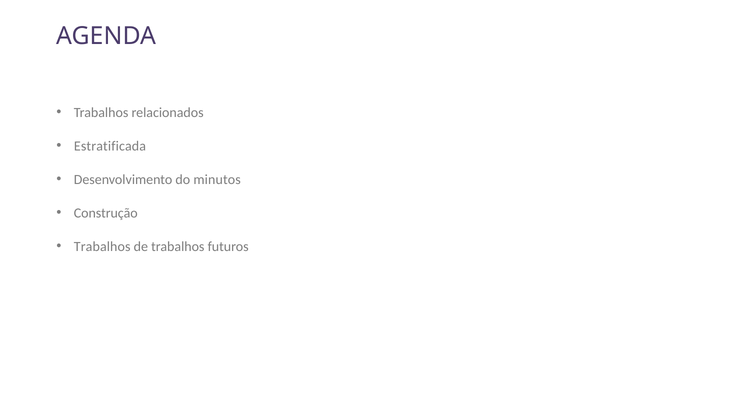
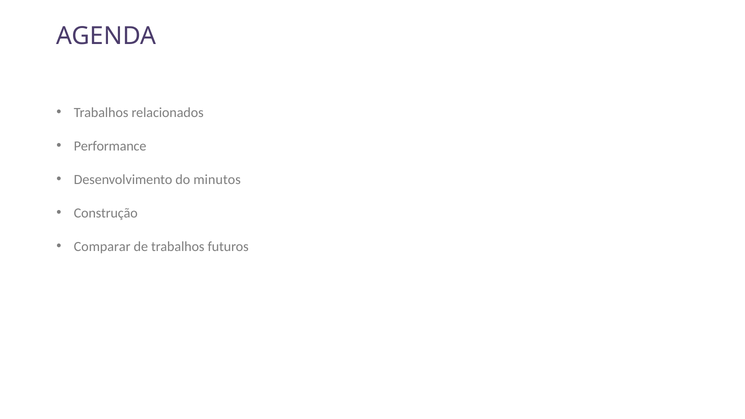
Estratificada: Estratificada -> Performance (110, 146)
Trabalhos: Trabalhos -> Comparar (102, 247)
